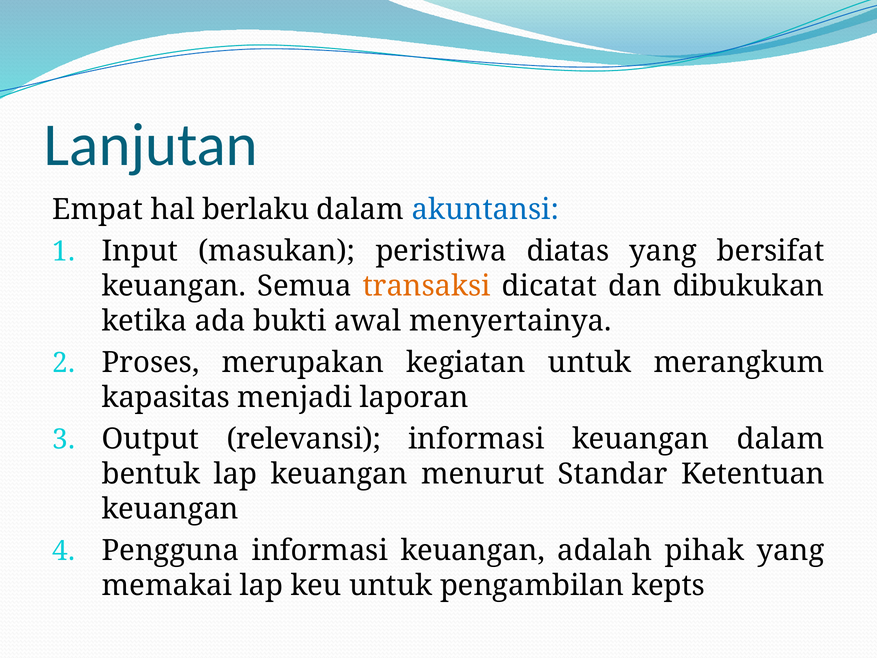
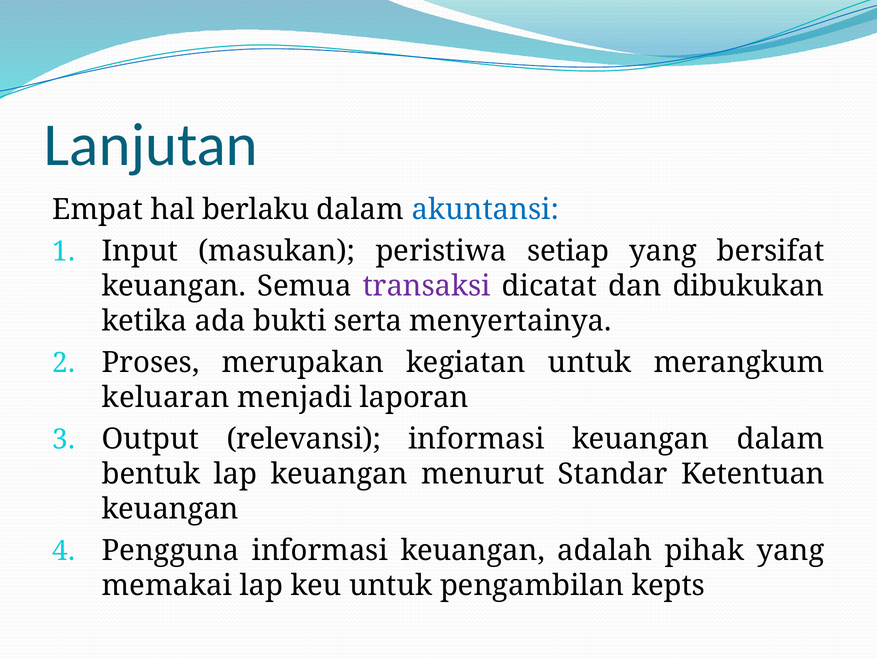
diatas: diatas -> setiap (568, 251)
transaksi colour: orange -> purple (427, 286)
awal: awal -> serta (368, 321)
kapasitas: kapasitas -> keluaran (166, 398)
